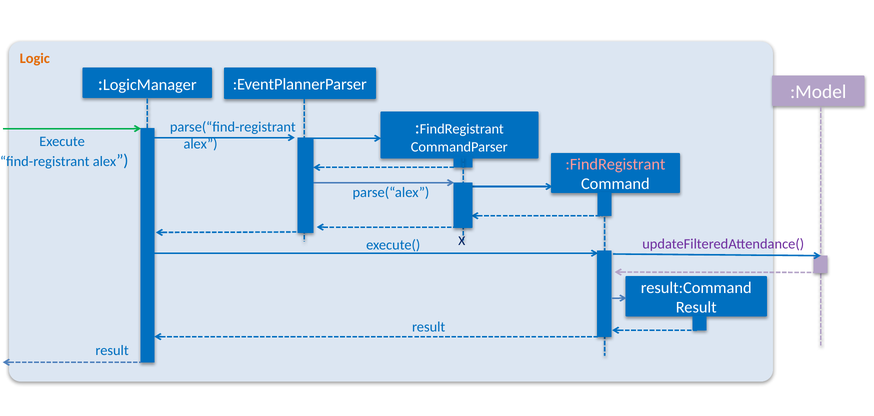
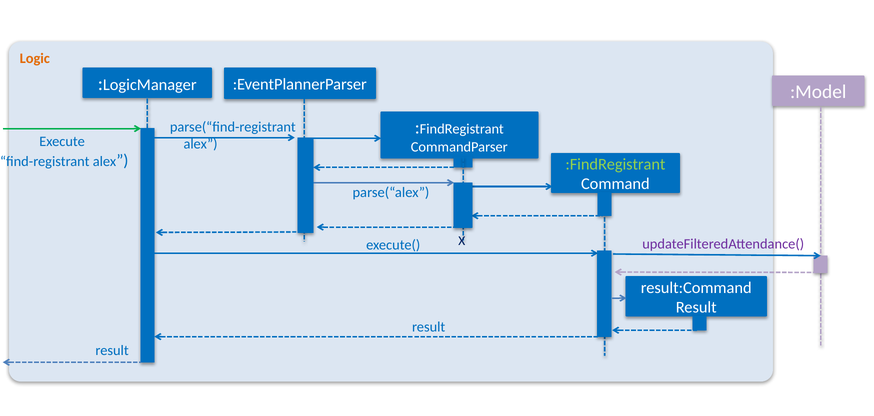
:FindRegistrant colour: pink -> light green (615, 164)
